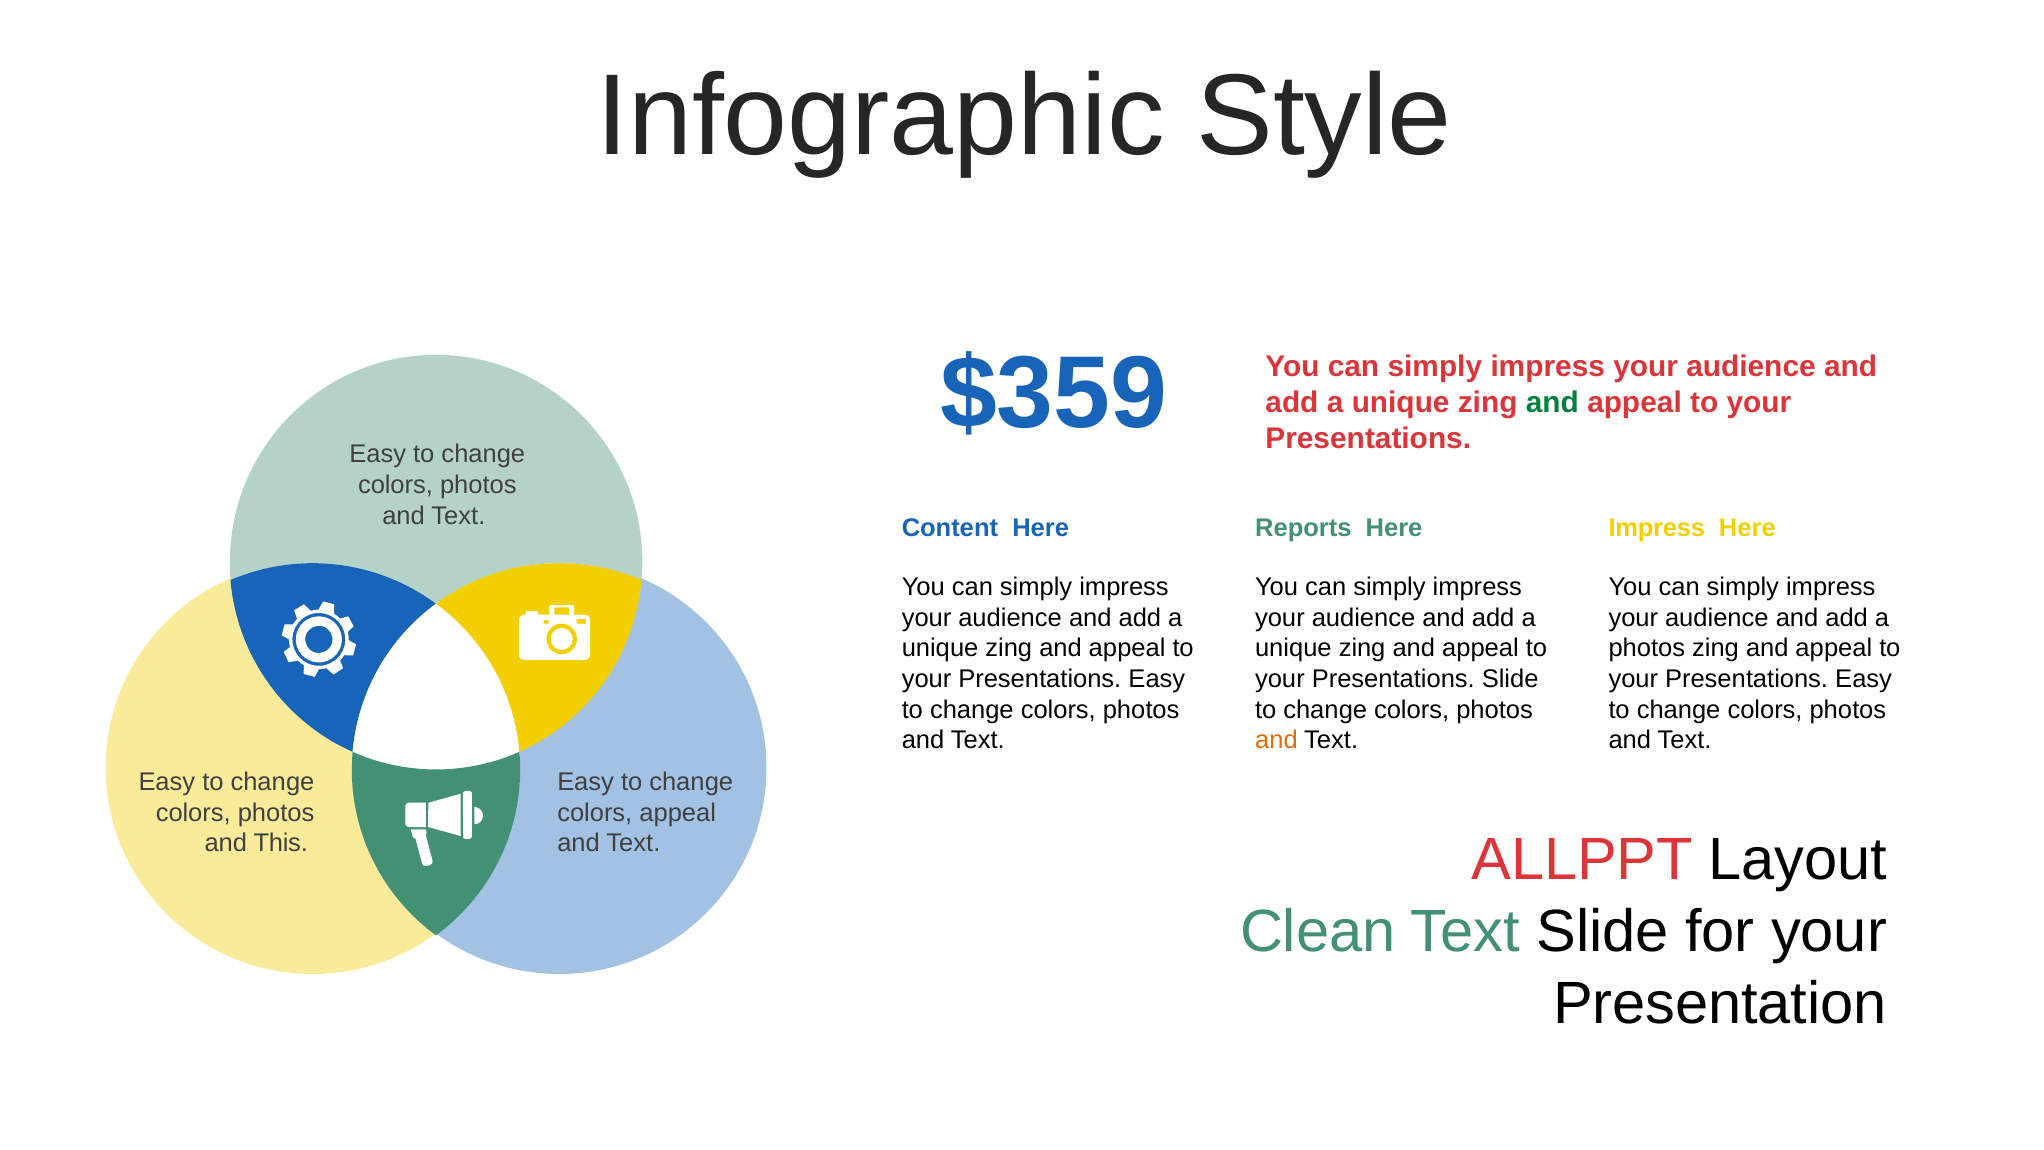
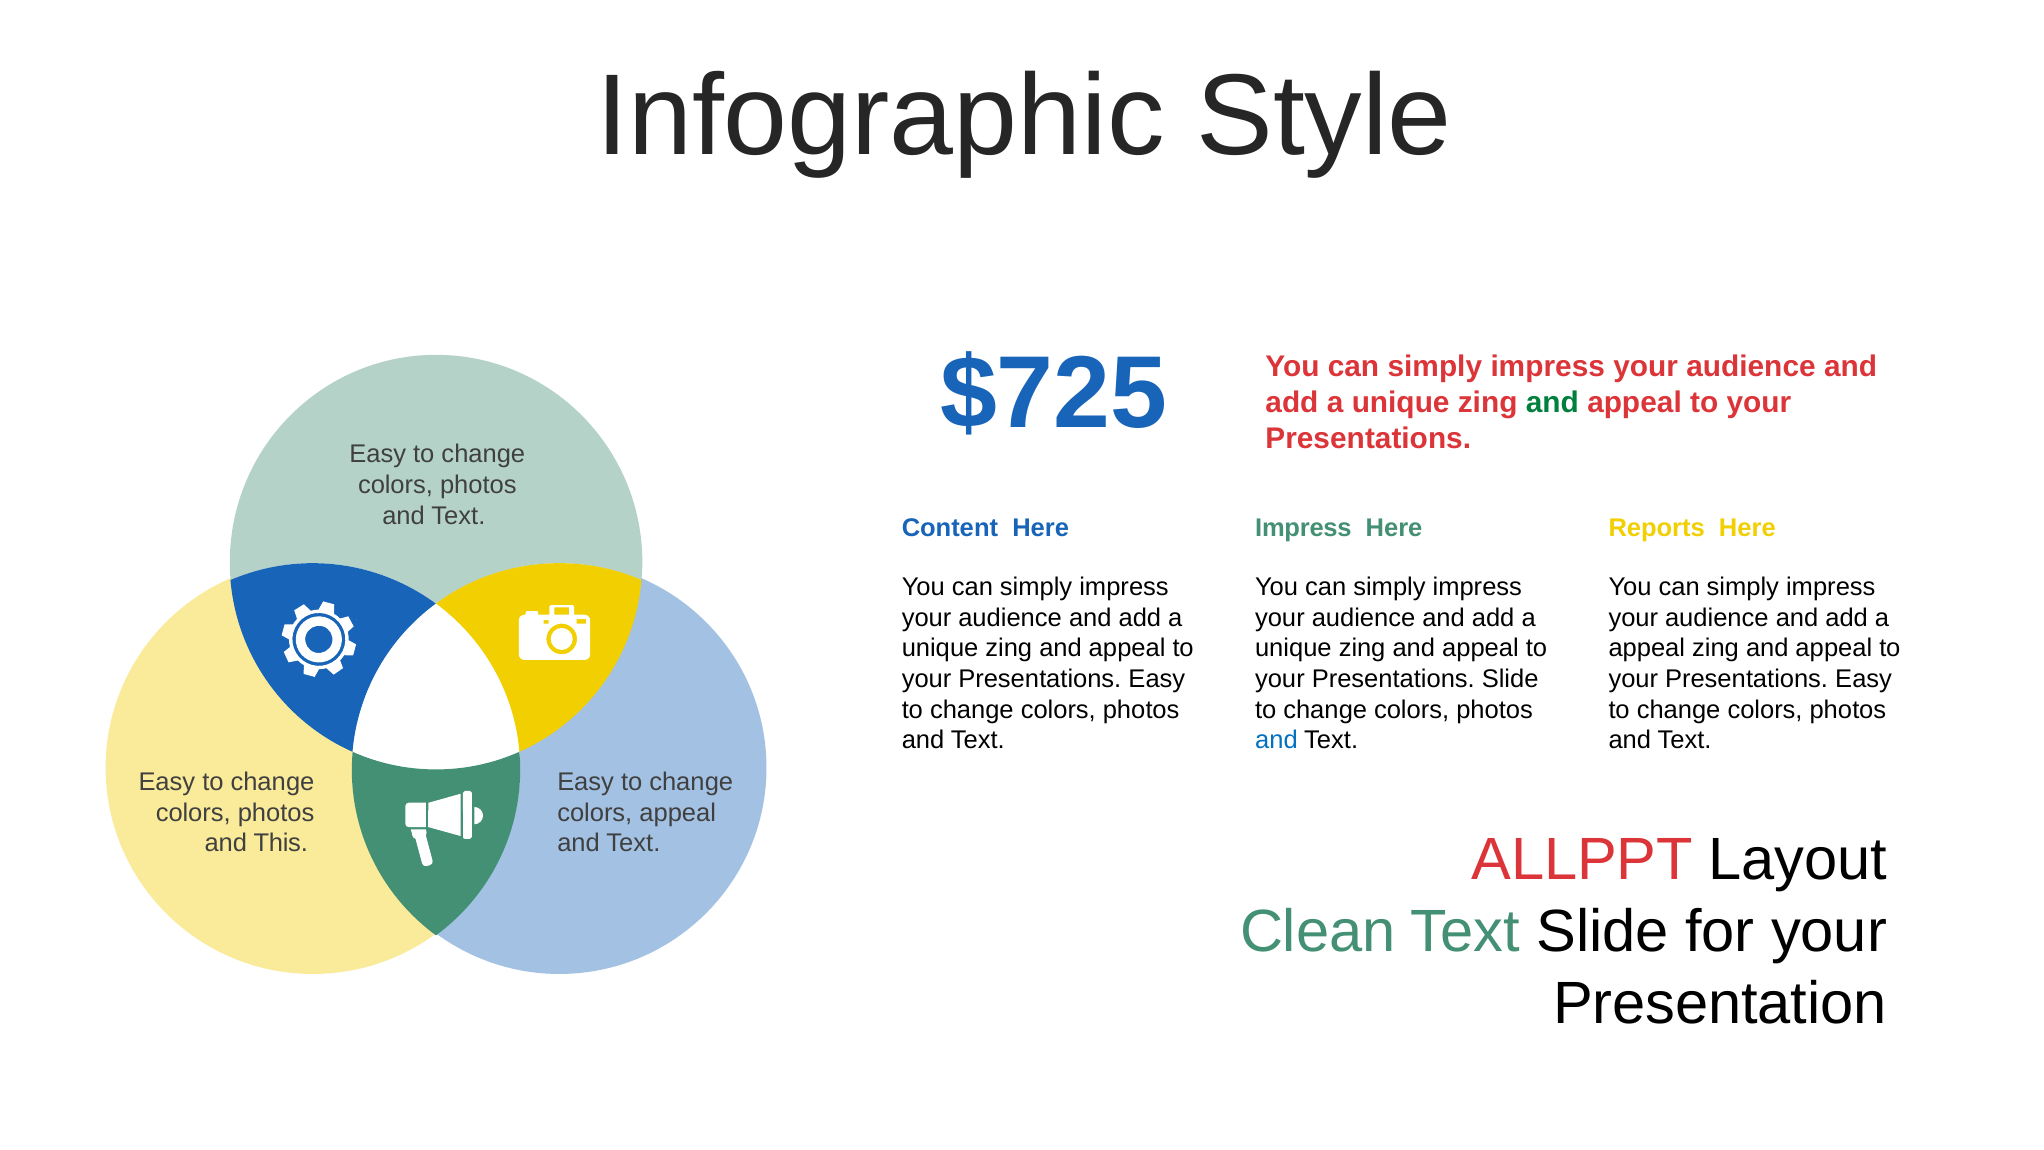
$359: $359 -> $725 (1054, 394)
Reports: Reports -> Impress (1303, 528)
Impress: Impress -> Reports (1657, 528)
photos: photos -> appeal (1647, 648)
and colour: orange -> blue (1276, 740)
